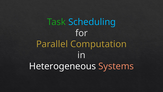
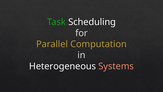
Scheduling colour: light blue -> white (92, 22)
